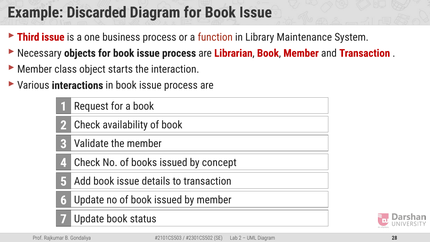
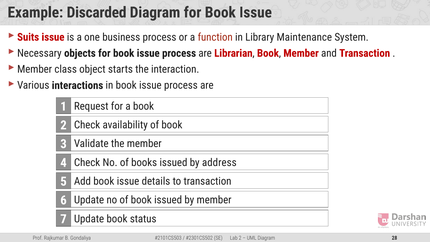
Third: Third -> Suits (28, 37)
concept: concept -> address (219, 162)
